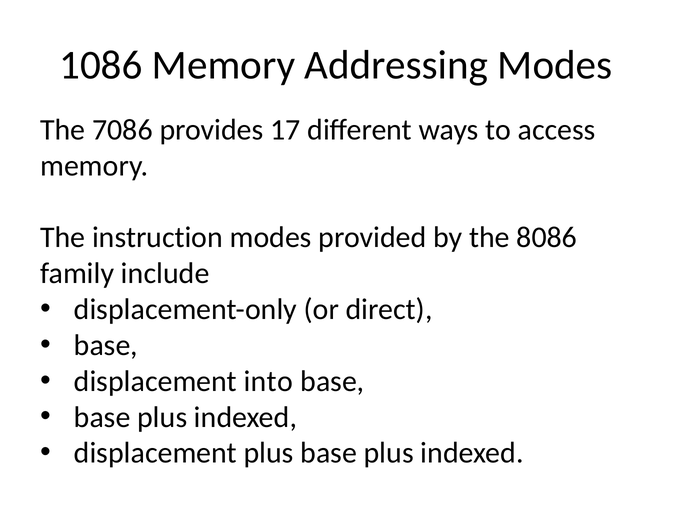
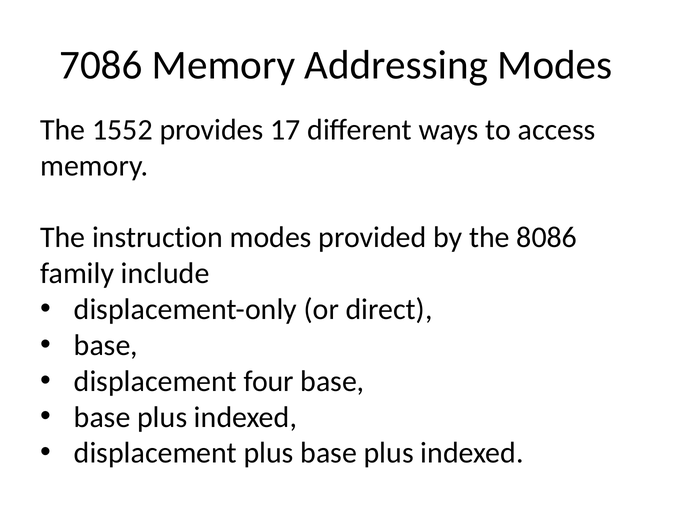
1086: 1086 -> 7086 (101, 65)
7086: 7086 -> 1552 (122, 130)
into: into -> four (269, 381)
